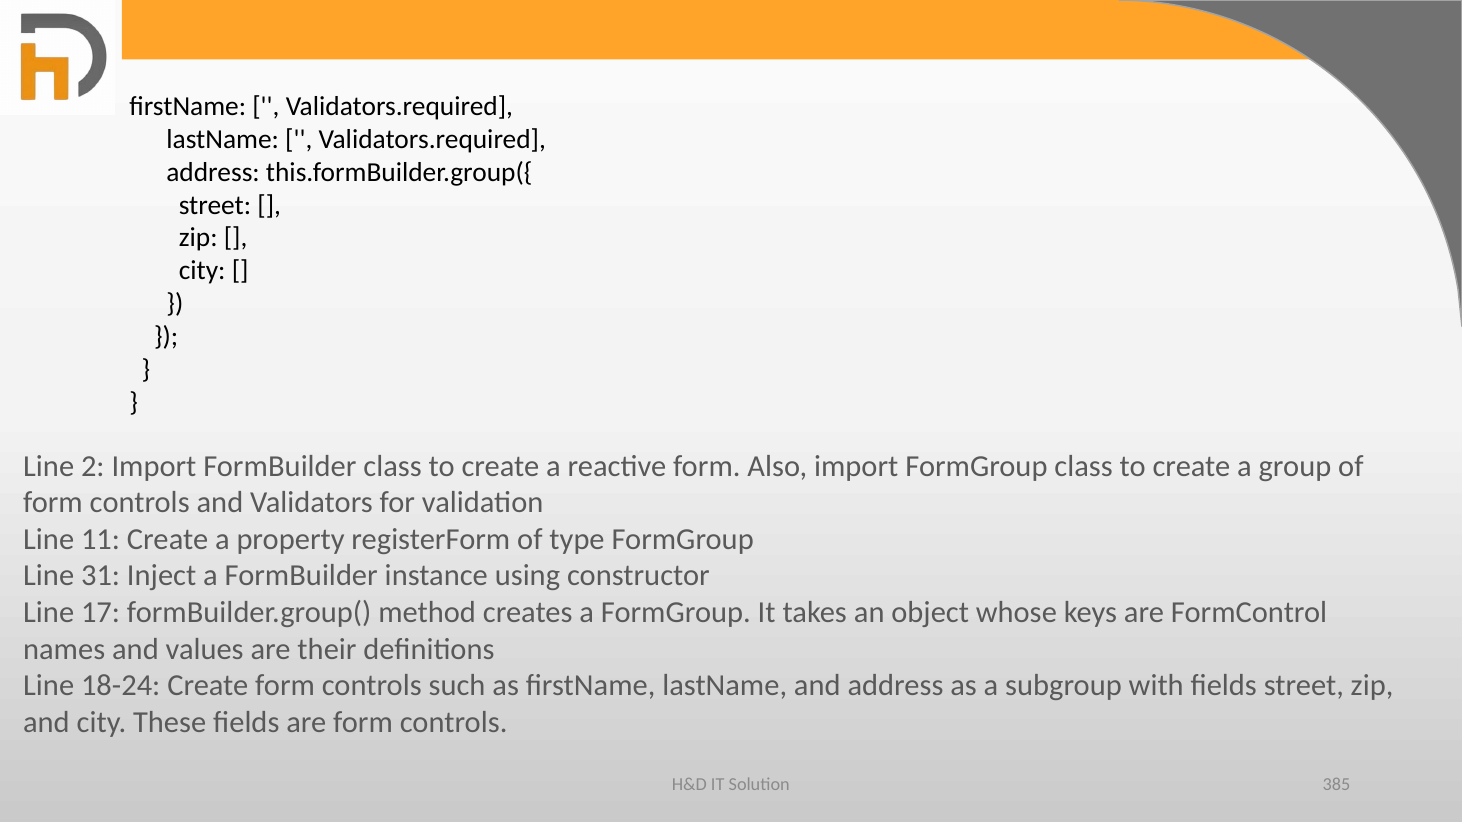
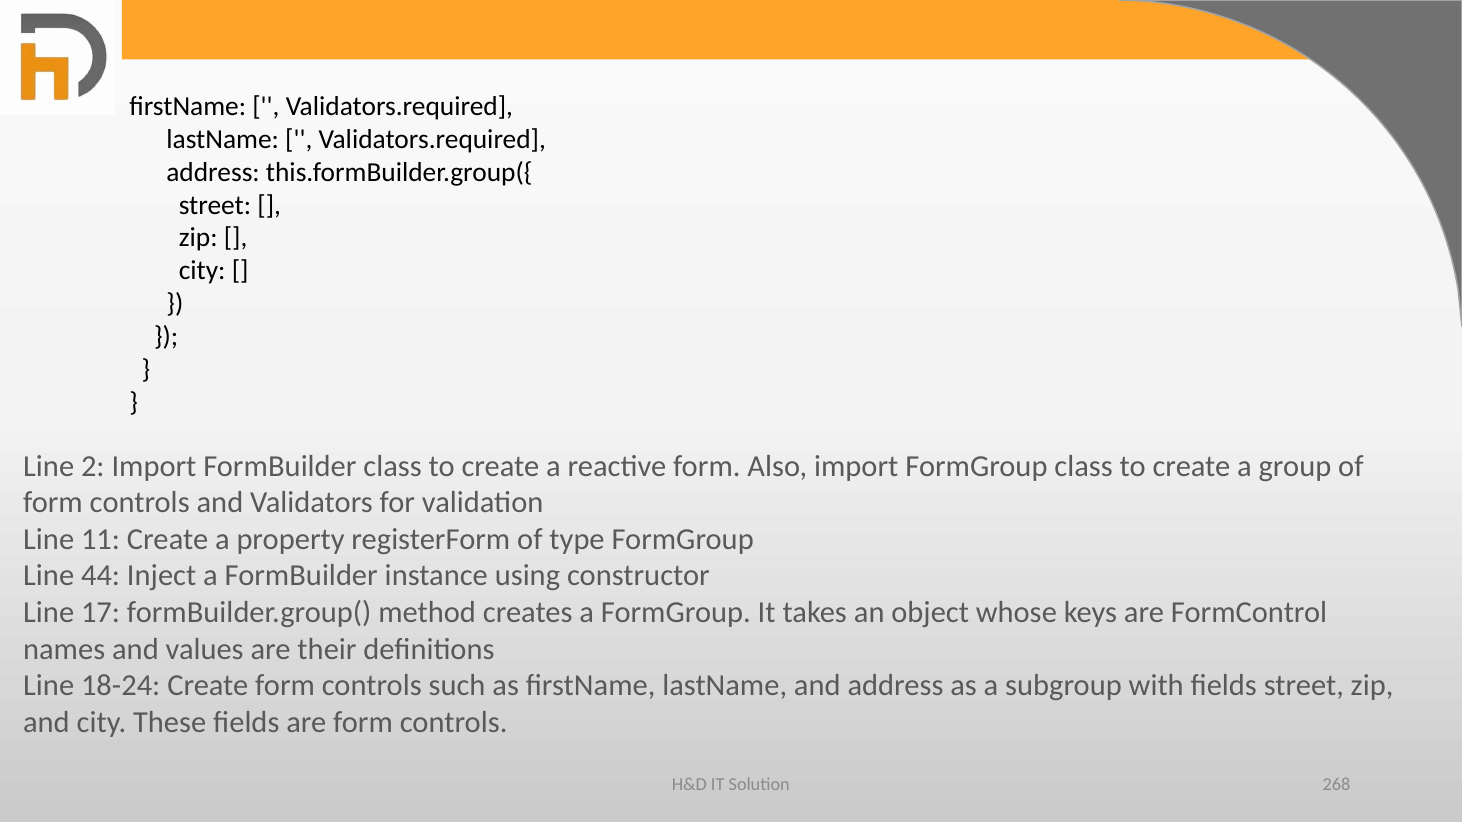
31: 31 -> 44 (101, 576)
385: 385 -> 268 (1337, 785)
